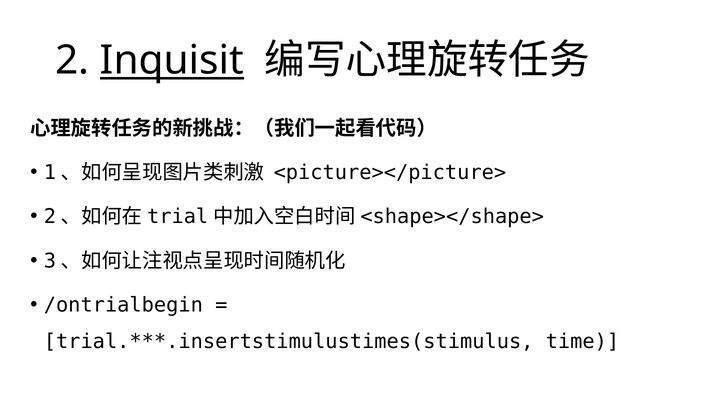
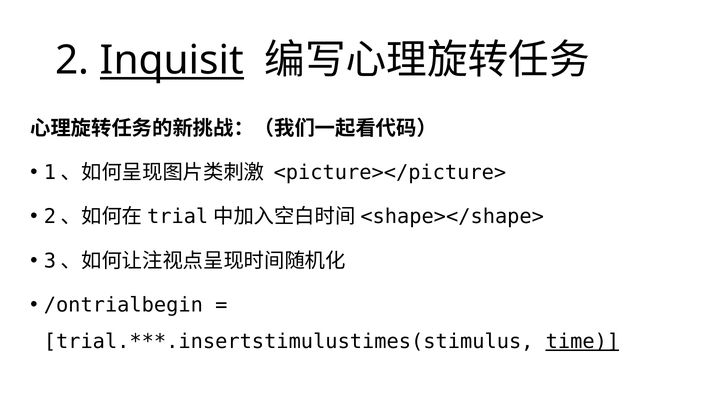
time underline: none -> present (582, 342)
